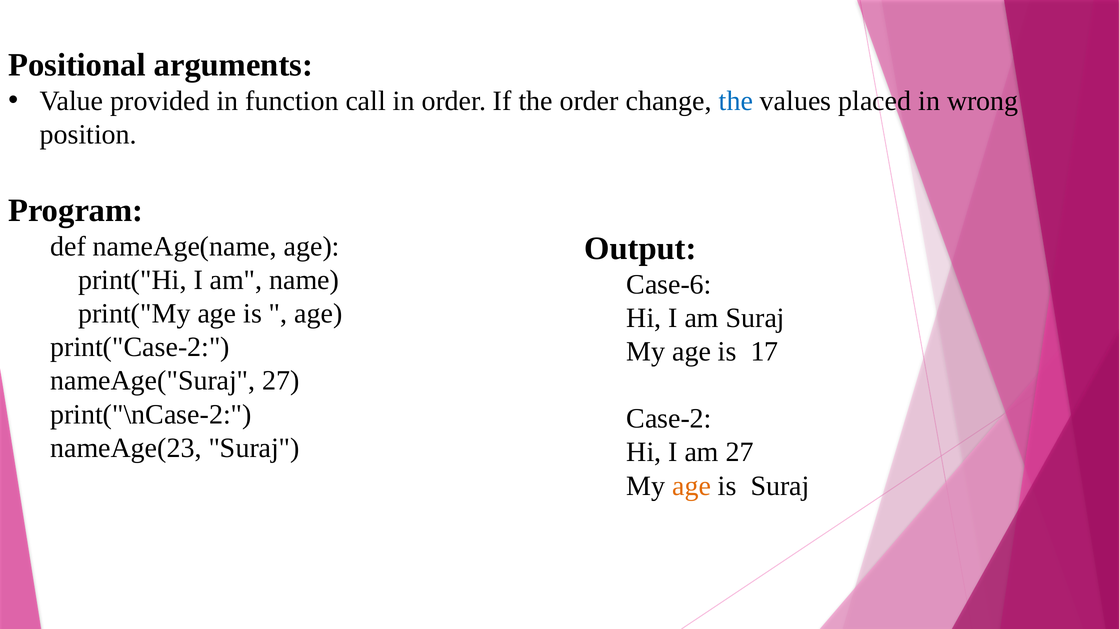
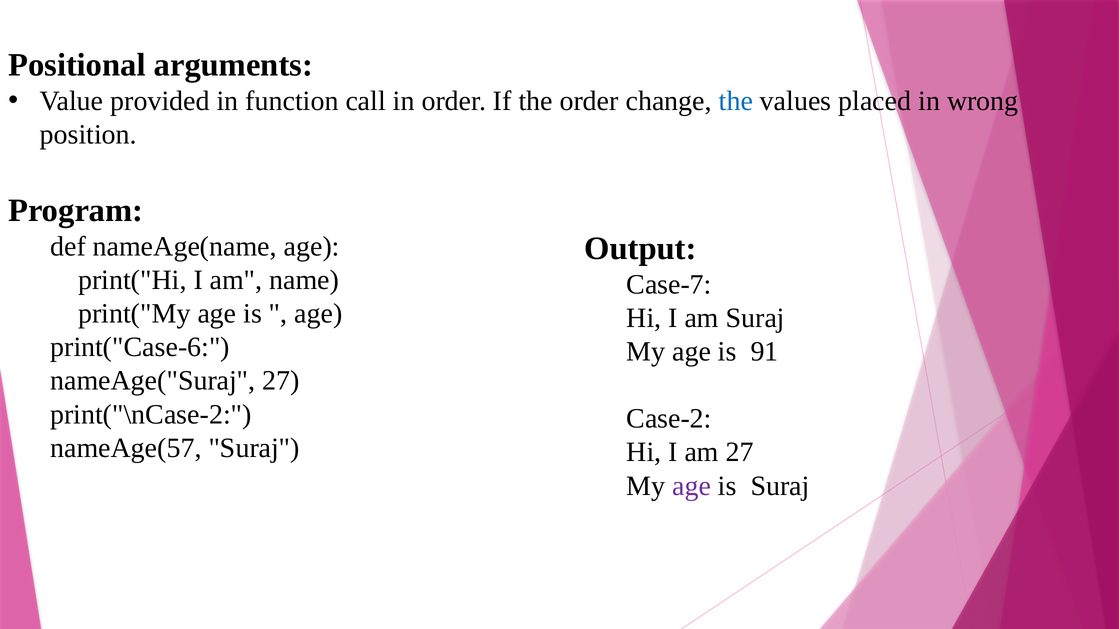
Case-6: Case-6 -> Case-7 (669, 285)
print("Case-2: print("Case-2 -> print("Case-6 (140, 347)
17: 17 -> 91 (764, 352)
nameAge(23: nameAge(23 -> nameAge(57 (126, 448)
age colour: orange -> purple (692, 486)
